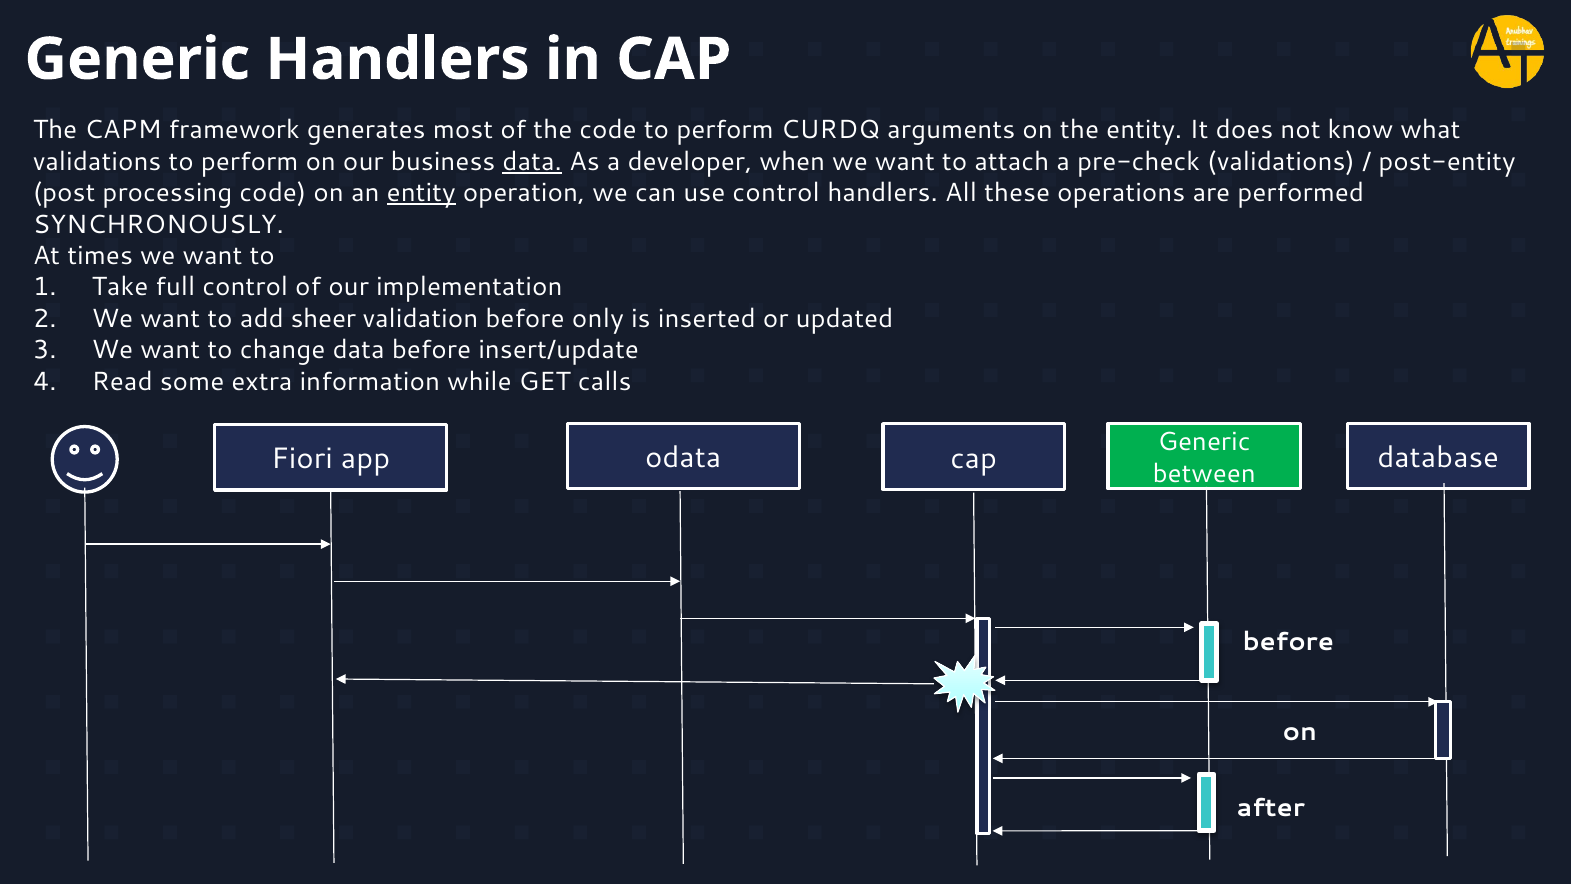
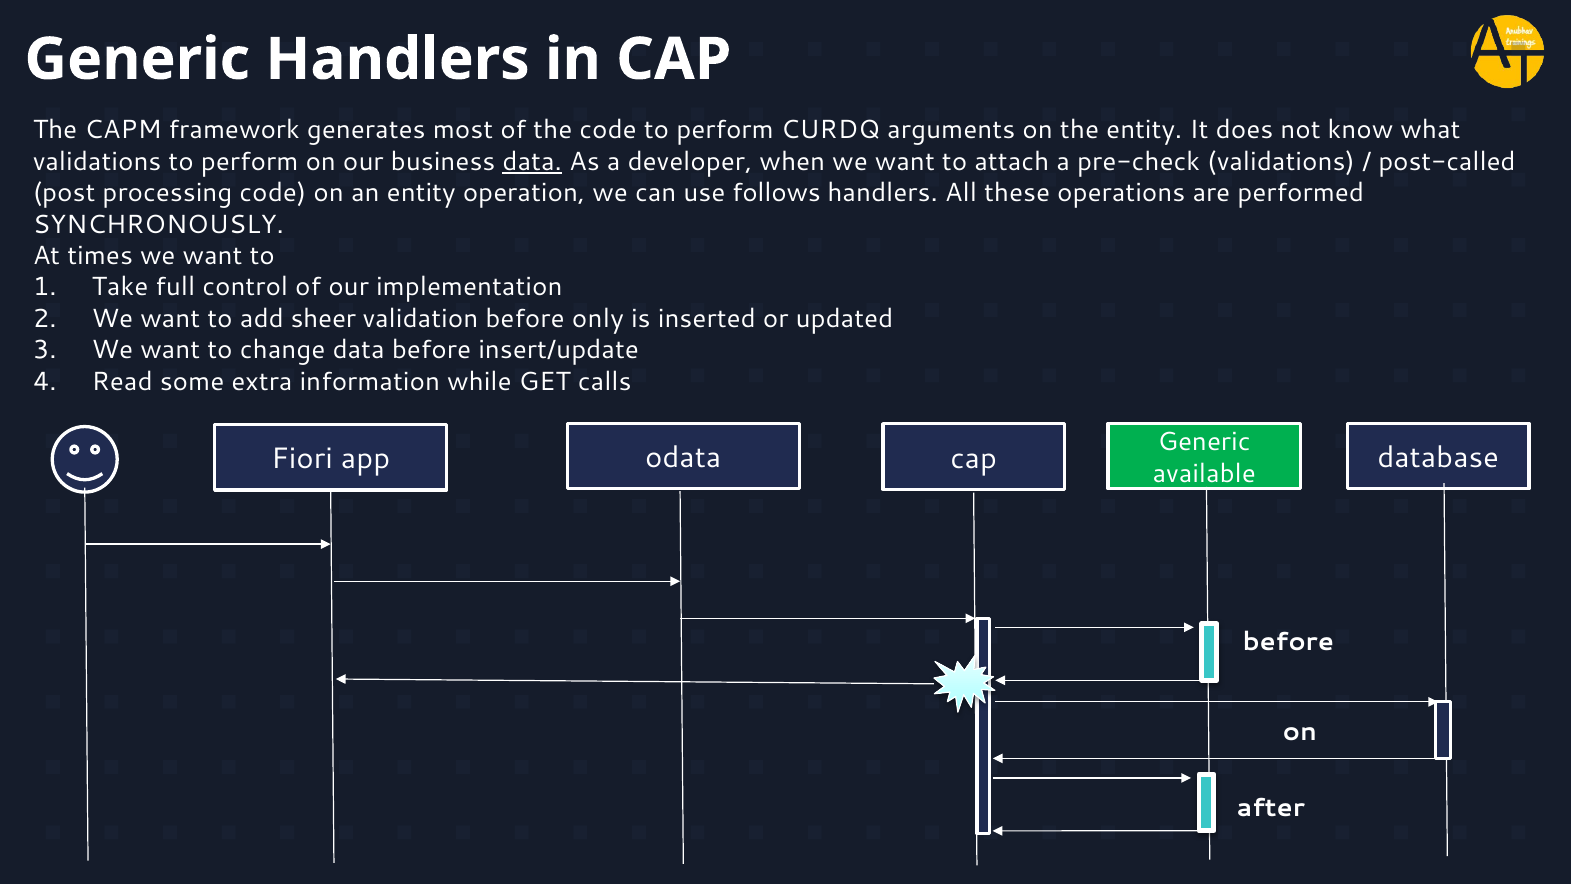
post-entity: post-entity -> post-called (1447, 162)
entity underline: present -> none (421, 193)
use control: control -> follows (776, 193)
between: between -> available (1204, 474)
